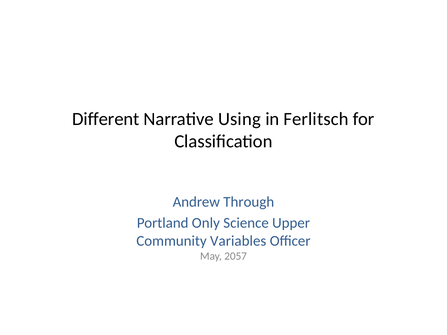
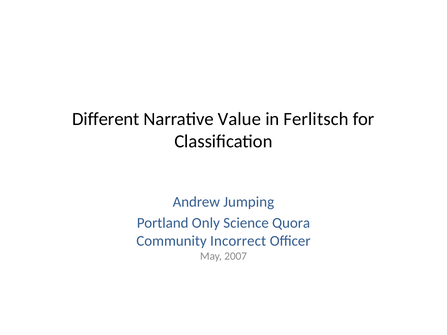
Using: Using -> Value (239, 119)
Through: Through -> Jumping (249, 202)
Upper: Upper -> Quora (291, 223)
Variables: Variables -> Incorrect (238, 241)
2057: 2057 -> 2007 (236, 256)
